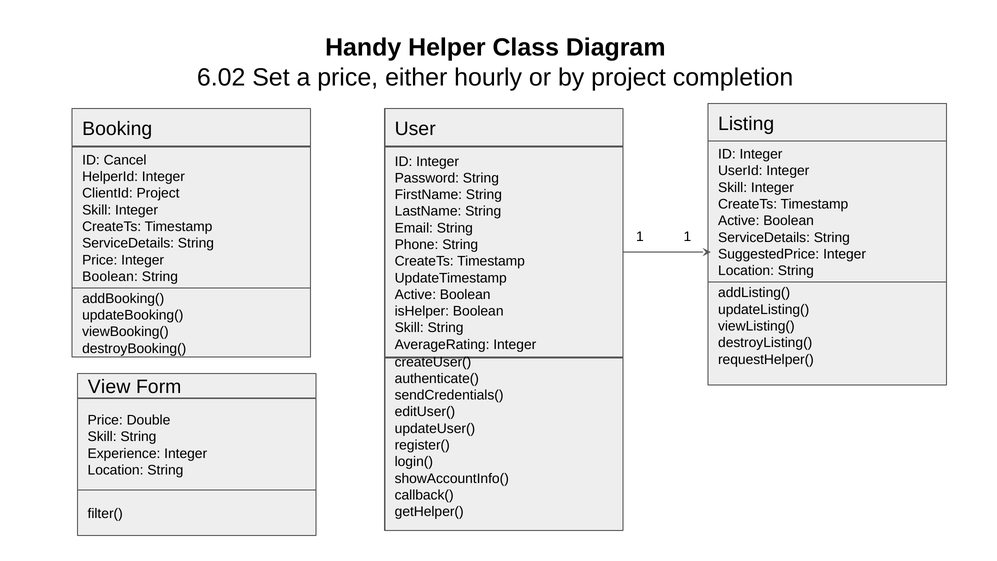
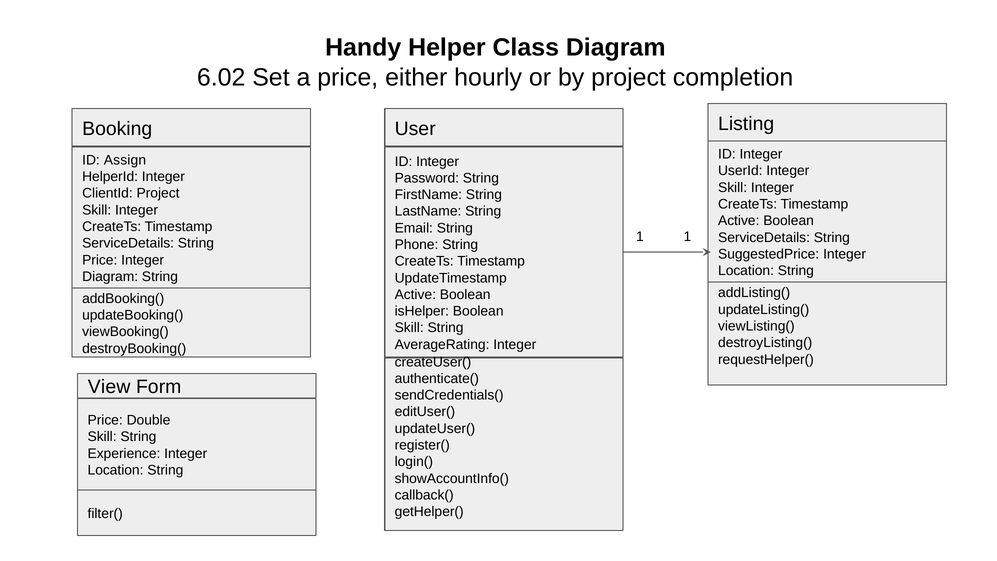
Cancel: Cancel -> Assign (125, 160)
Boolean: Boolean -> Diagram (110, 277)
